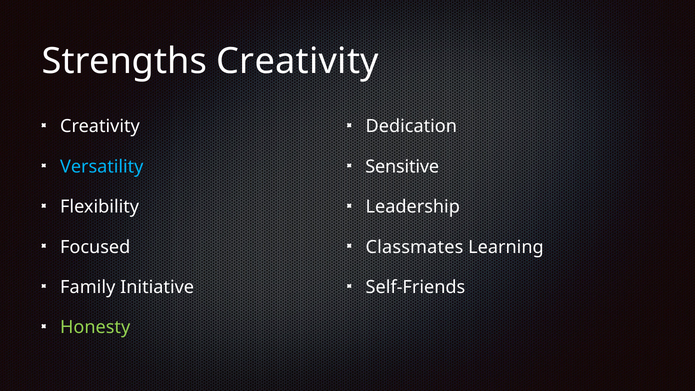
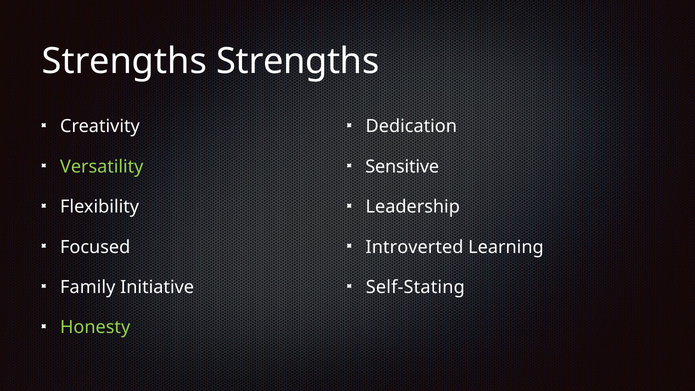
Strengths Creativity: Creativity -> Strengths (298, 62)
Versatility colour: light blue -> light green (102, 167)
Classmates: Classmates -> Introverted (415, 247)
Self-Friends: Self-Friends -> Self-Stating (415, 287)
